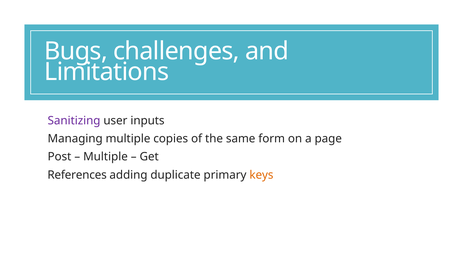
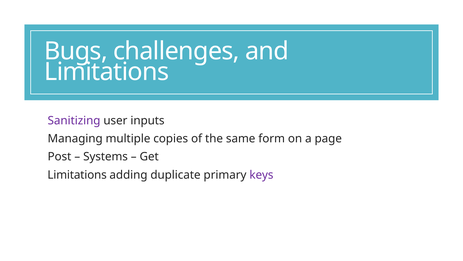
Multiple: Multiple -> Systems (106, 156)
References: References -> Limitations (77, 175)
keys colour: orange -> purple (261, 175)
